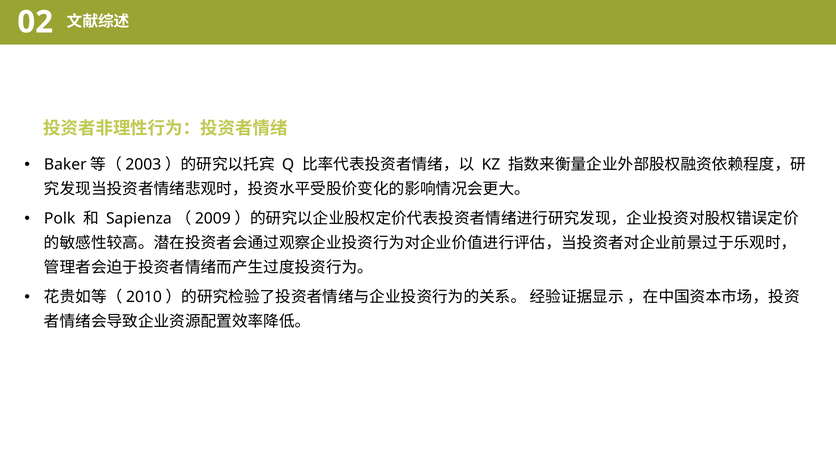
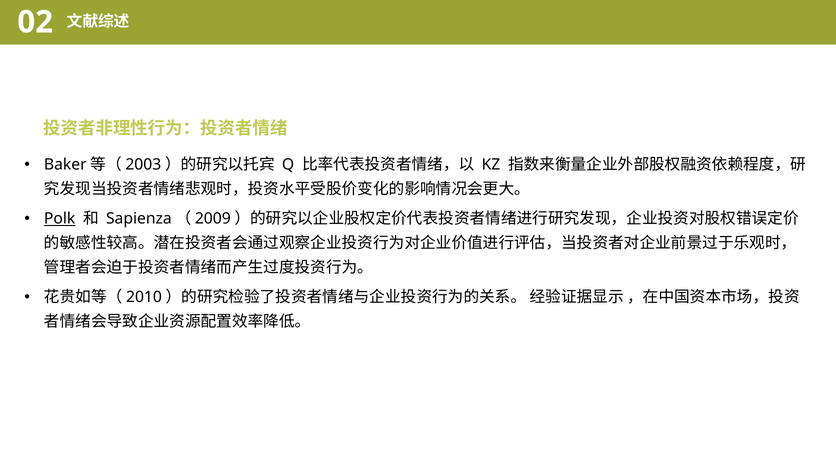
Polk underline: none -> present (60, 219)
